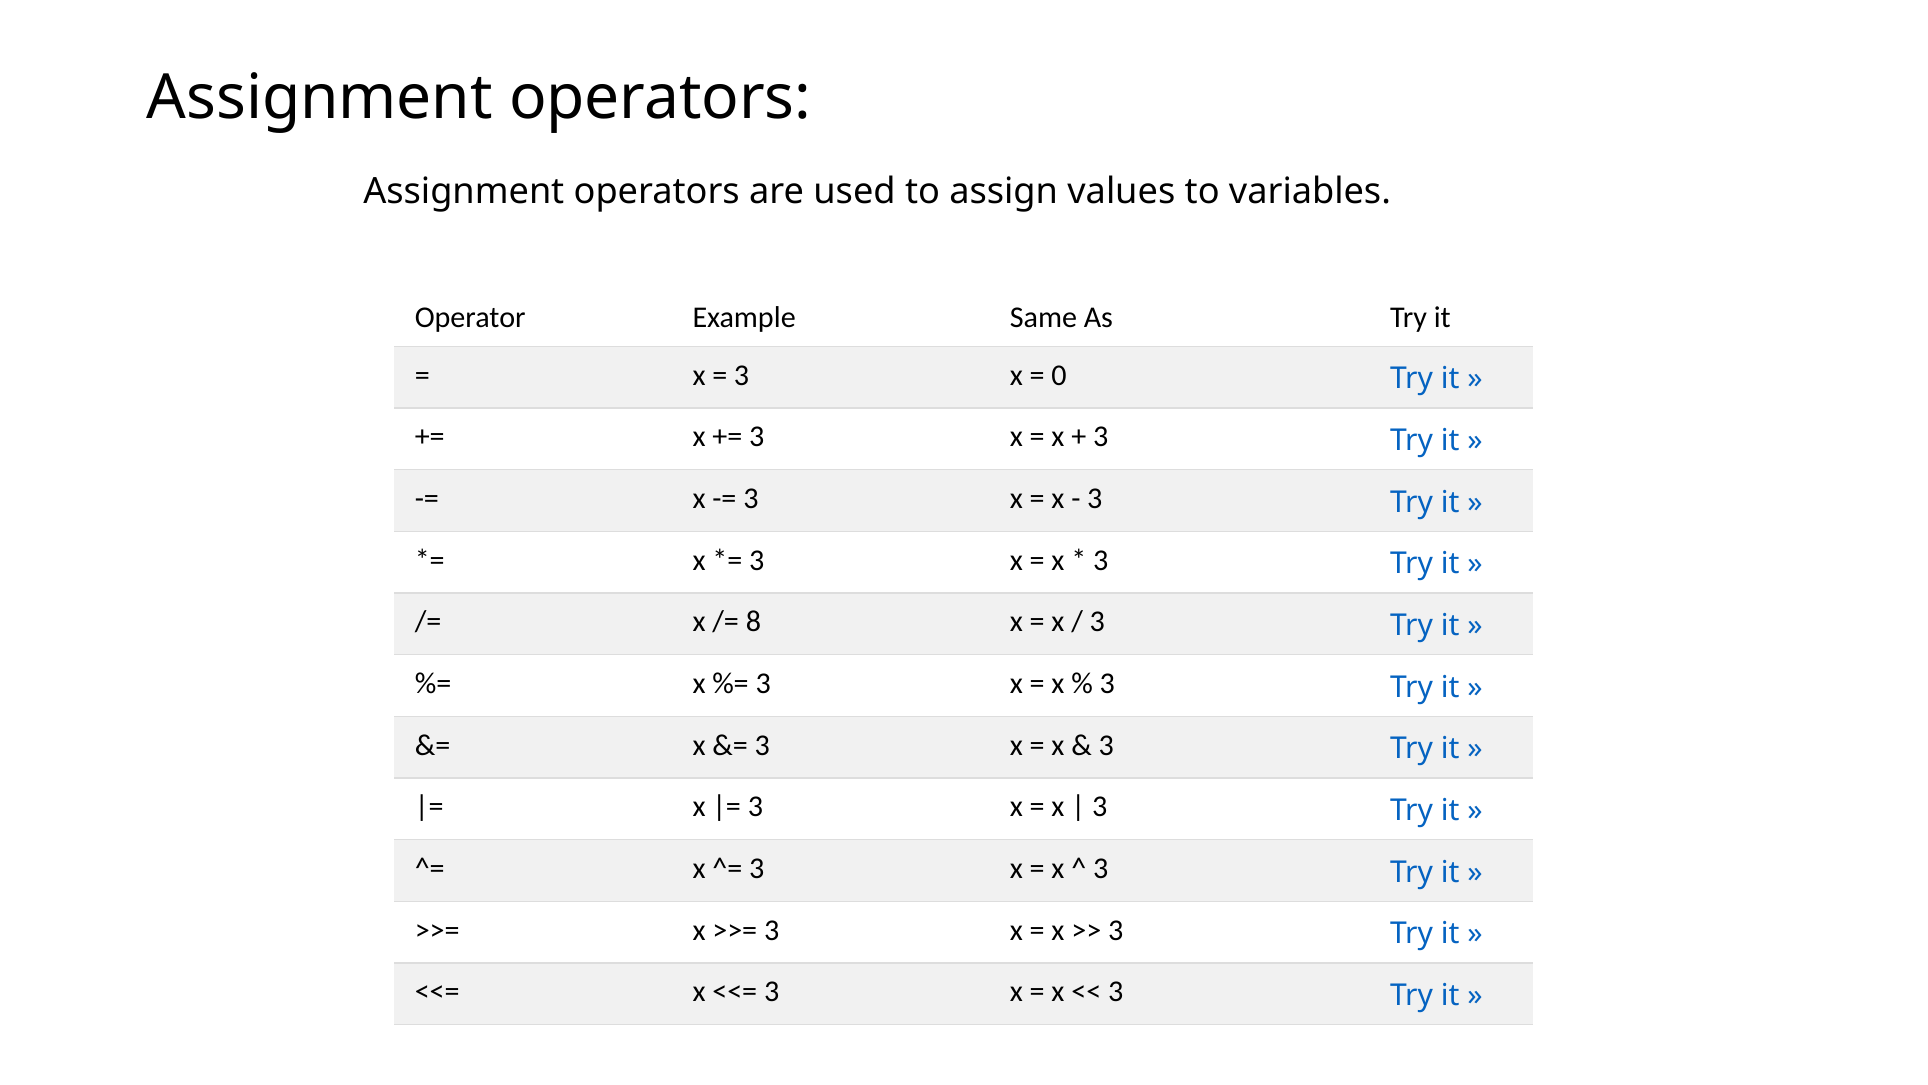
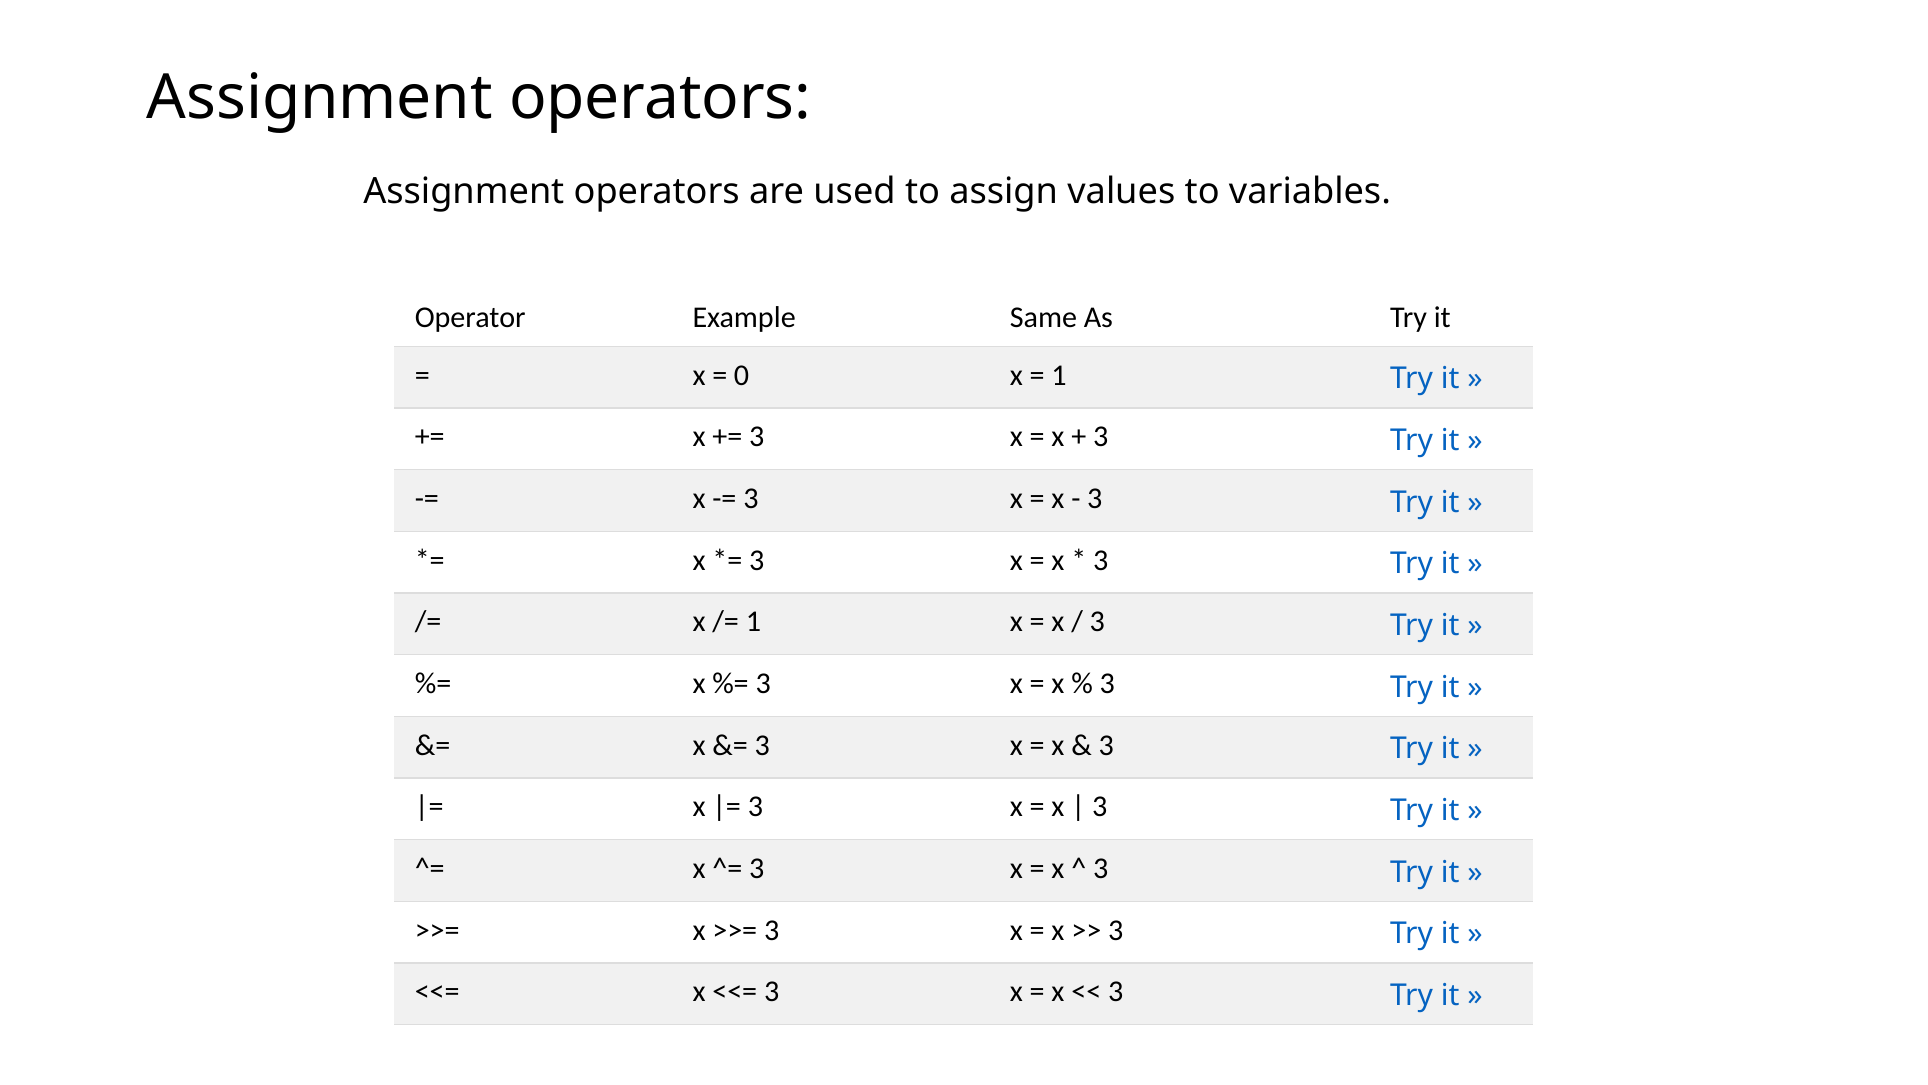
3: 3 -> 0 (742, 375)
0: 0 -> 1 (1059, 375)
8: 8 -> 1 (753, 622)
